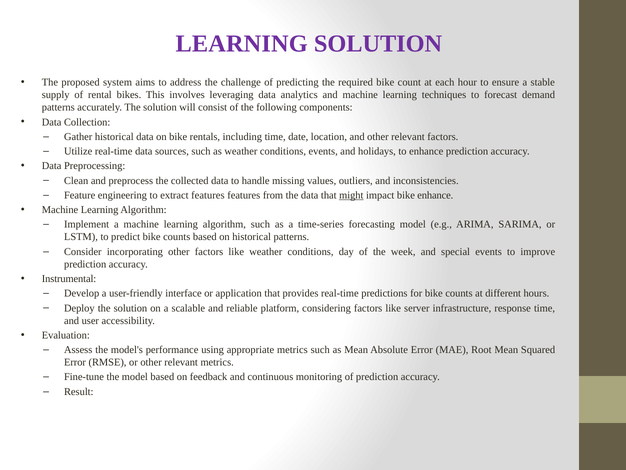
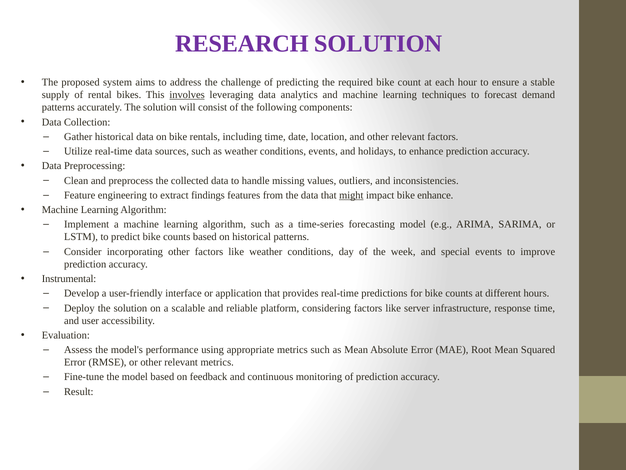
LEARNING: LEARNING -> RESEARCH (242, 44)
involves underline: none -> present (187, 95)
extract features: features -> findings (208, 195)
